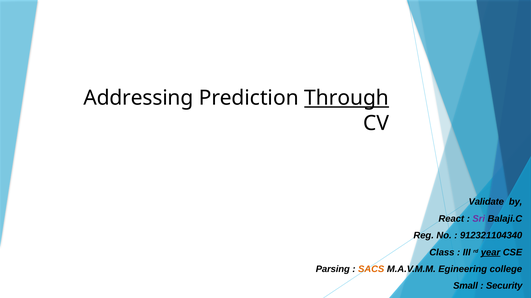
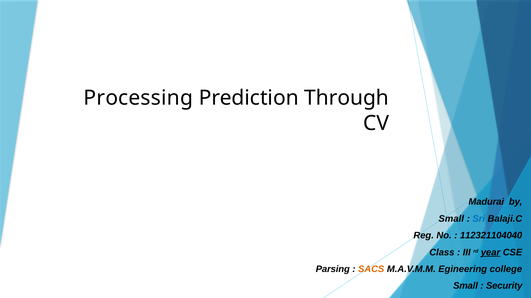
Addressing: Addressing -> Processing (138, 98)
Through underline: present -> none (347, 98)
Validate: Validate -> Madurai (486, 202)
React: React -> Small (451, 219)
Sri colour: purple -> blue (479, 219)
912321104340: 912321104340 -> 112321104040 (491, 236)
